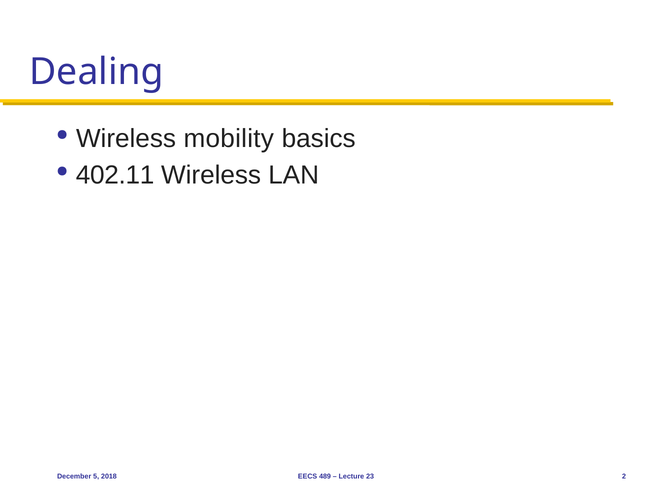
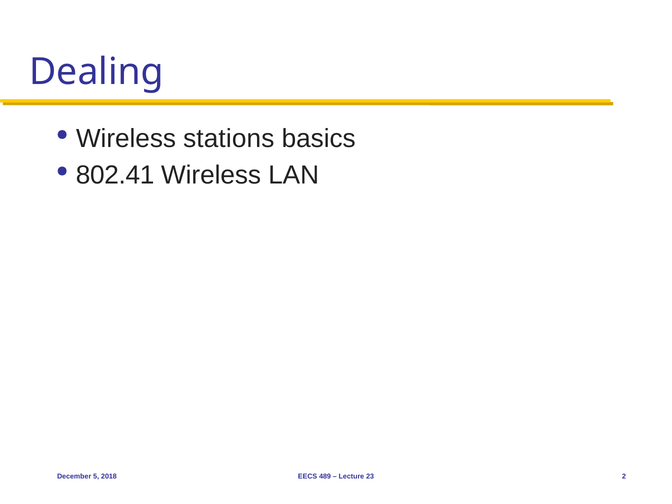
mobility: mobility -> stations (229, 139)
402.11: 402.11 -> 802.41 (115, 175)
